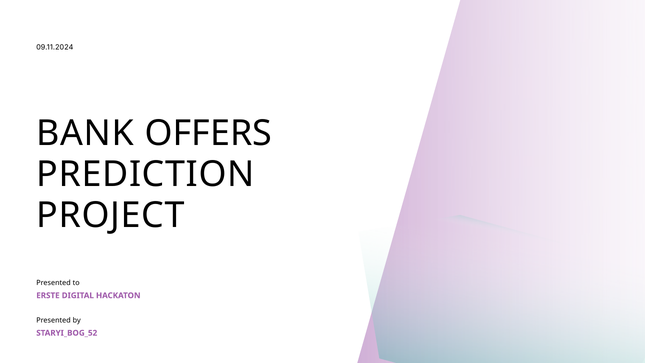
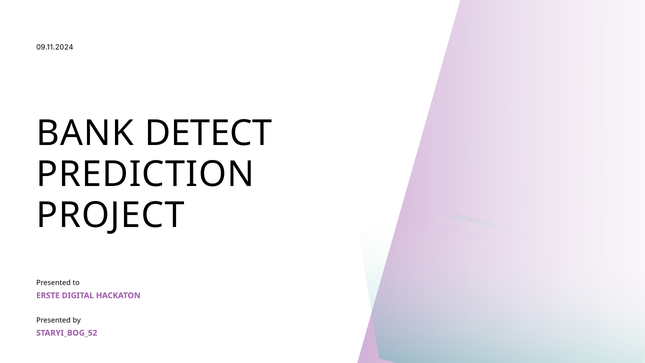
OFFERS: OFFERS -> DETECT (208, 134)
